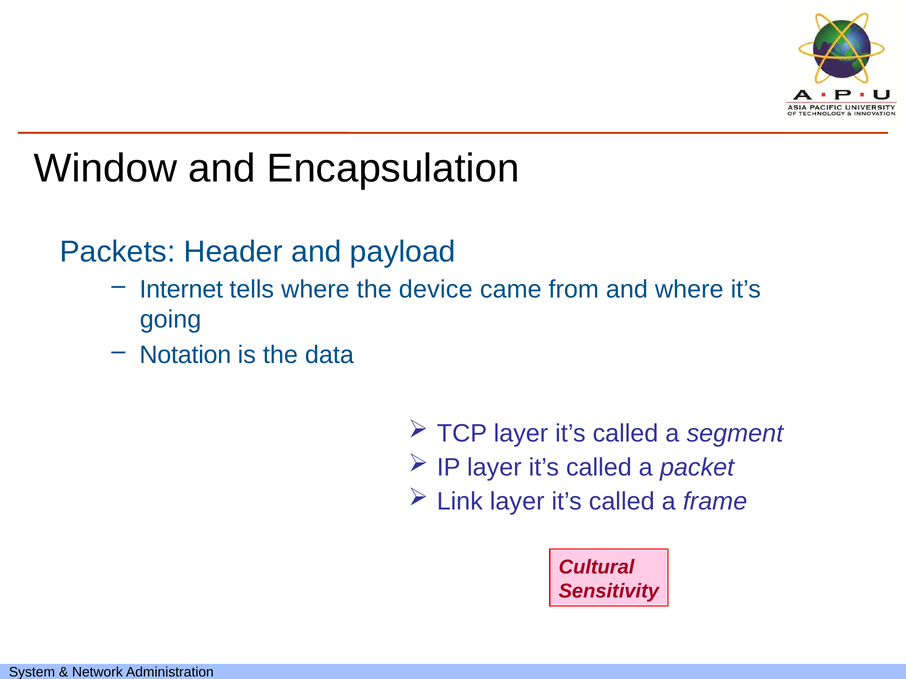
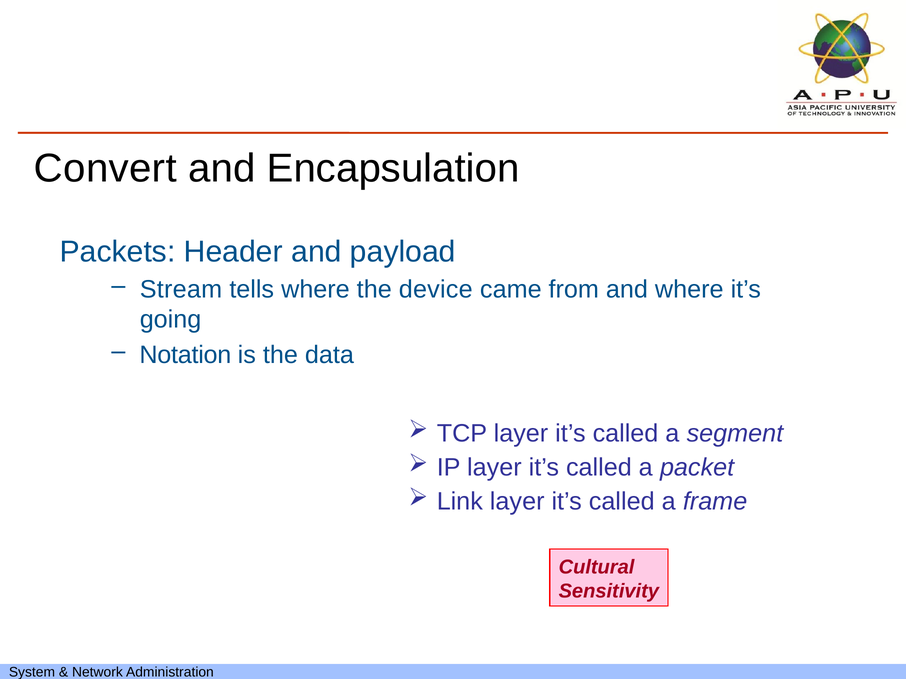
Window: Window -> Convert (105, 169)
Internet: Internet -> Stream (181, 290)
